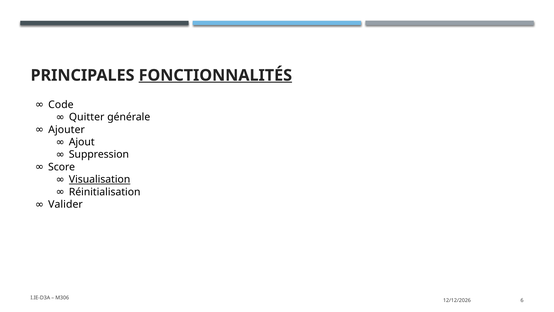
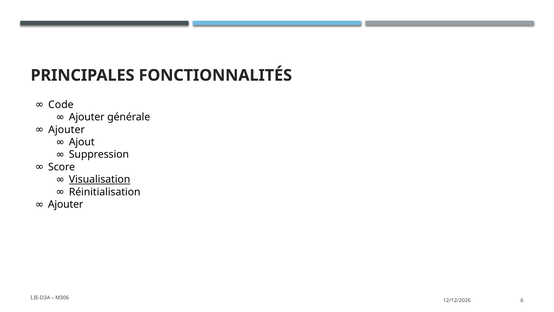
FONCTIONNALITÉS underline: present -> none (215, 75)
Quitter: Quitter -> Ajouter (87, 117)
Valider: Valider -> Ajouter (66, 204)
